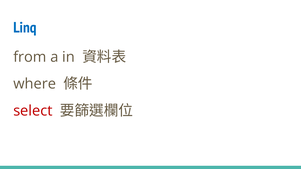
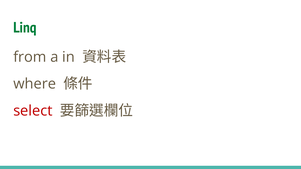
Linq colour: blue -> green (25, 28)
